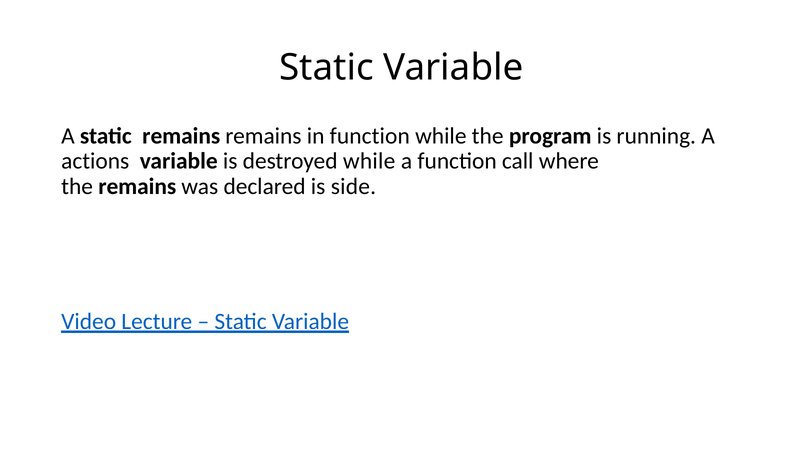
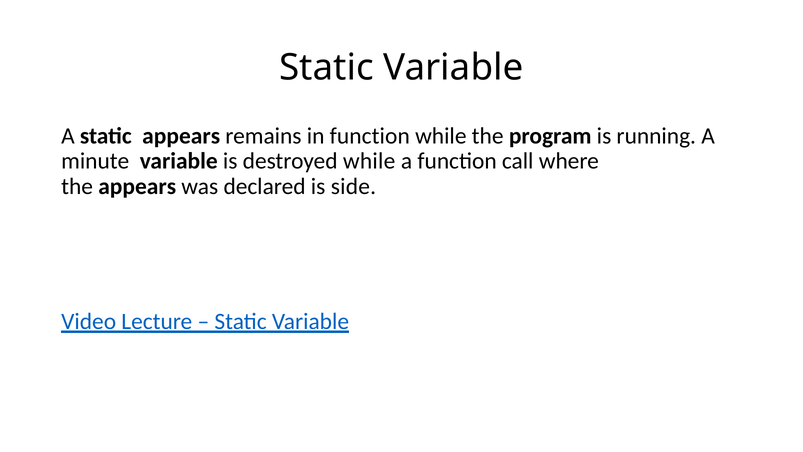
static remains: remains -> appears (181, 136)
actions: actions -> minute (95, 161)
the remains: remains -> appears (137, 186)
